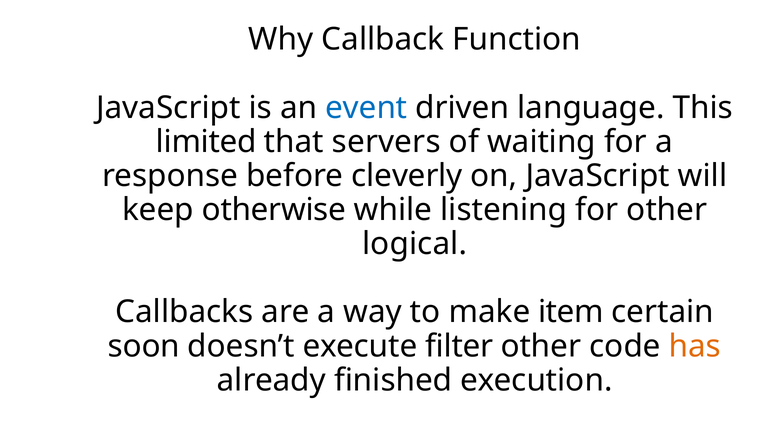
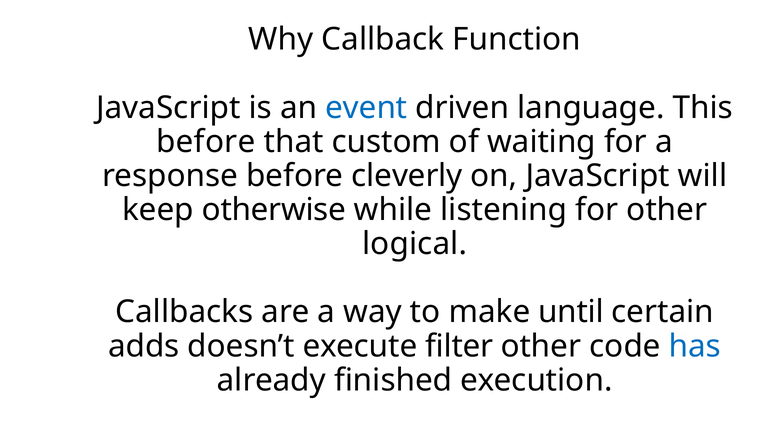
limited: limited -> before (206, 142)
servers: servers -> custom (386, 142)
item: item -> until (571, 312)
soon: soon -> adds (144, 346)
has colour: orange -> blue (695, 346)
